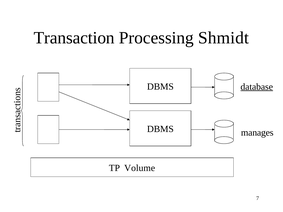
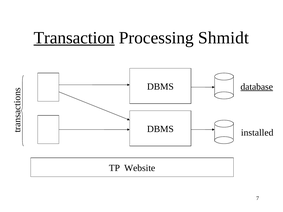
Transaction underline: none -> present (74, 38)
manages: manages -> installed (257, 133)
Volume: Volume -> Website (140, 168)
